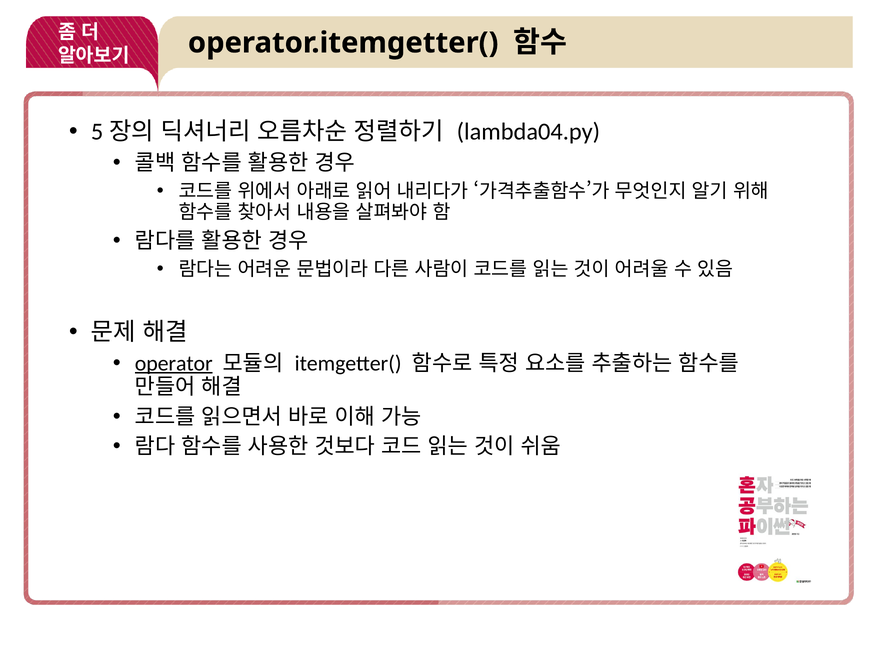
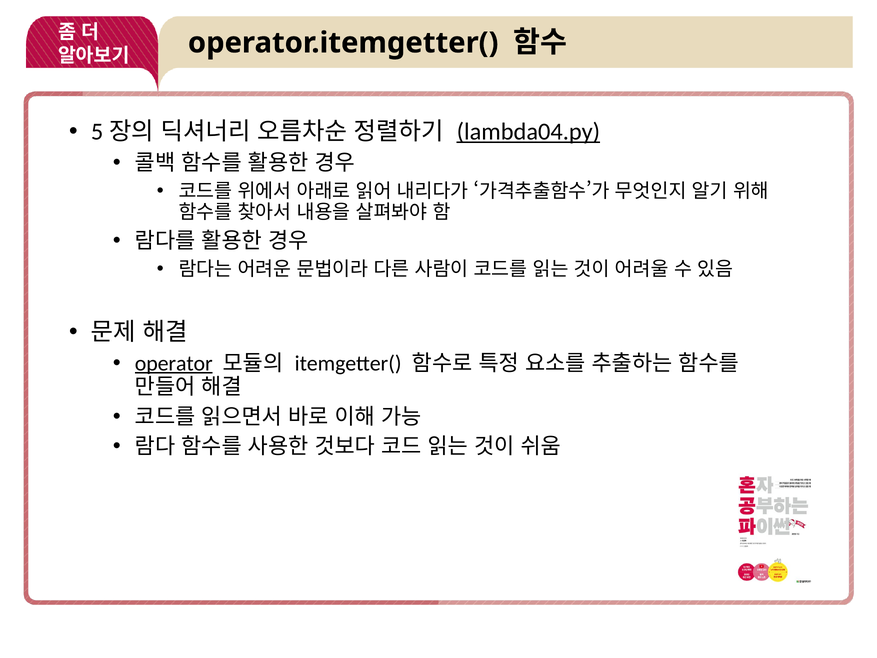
lambda04.py underline: none -> present (528, 132)
